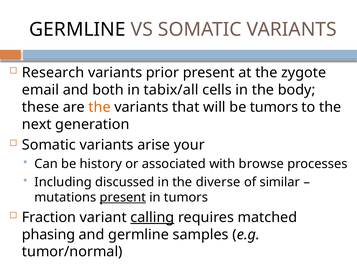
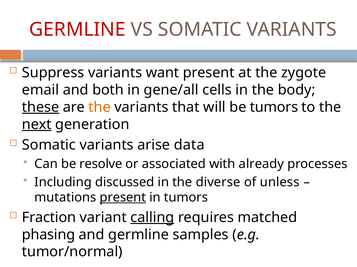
GERMLINE colour: black -> red (77, 30)
Research: Research -> Suppress (53, 73)
prior: prior -> want (163, 73)
tabix/all: tabix/all -> gene/all (171, 90)
these underline: none -> present (41, 107)
next underline: none -> present (37, 125)
your: your -> data (189, 145)
history: history -> resolve (101, 164)
browse: browse -> already (261, 164)
similar: similar -> unless (280, 183)
